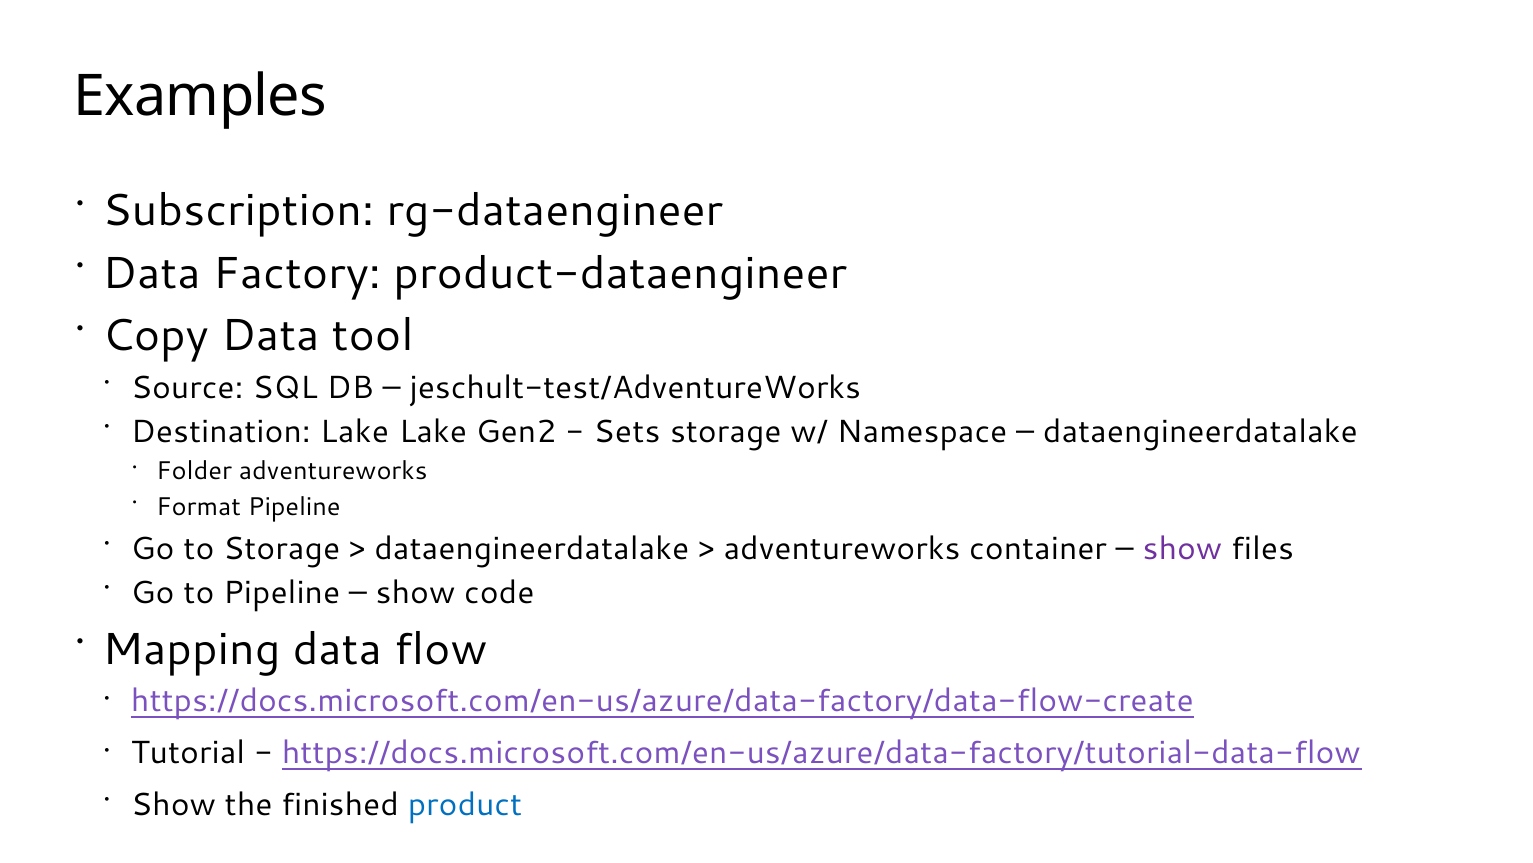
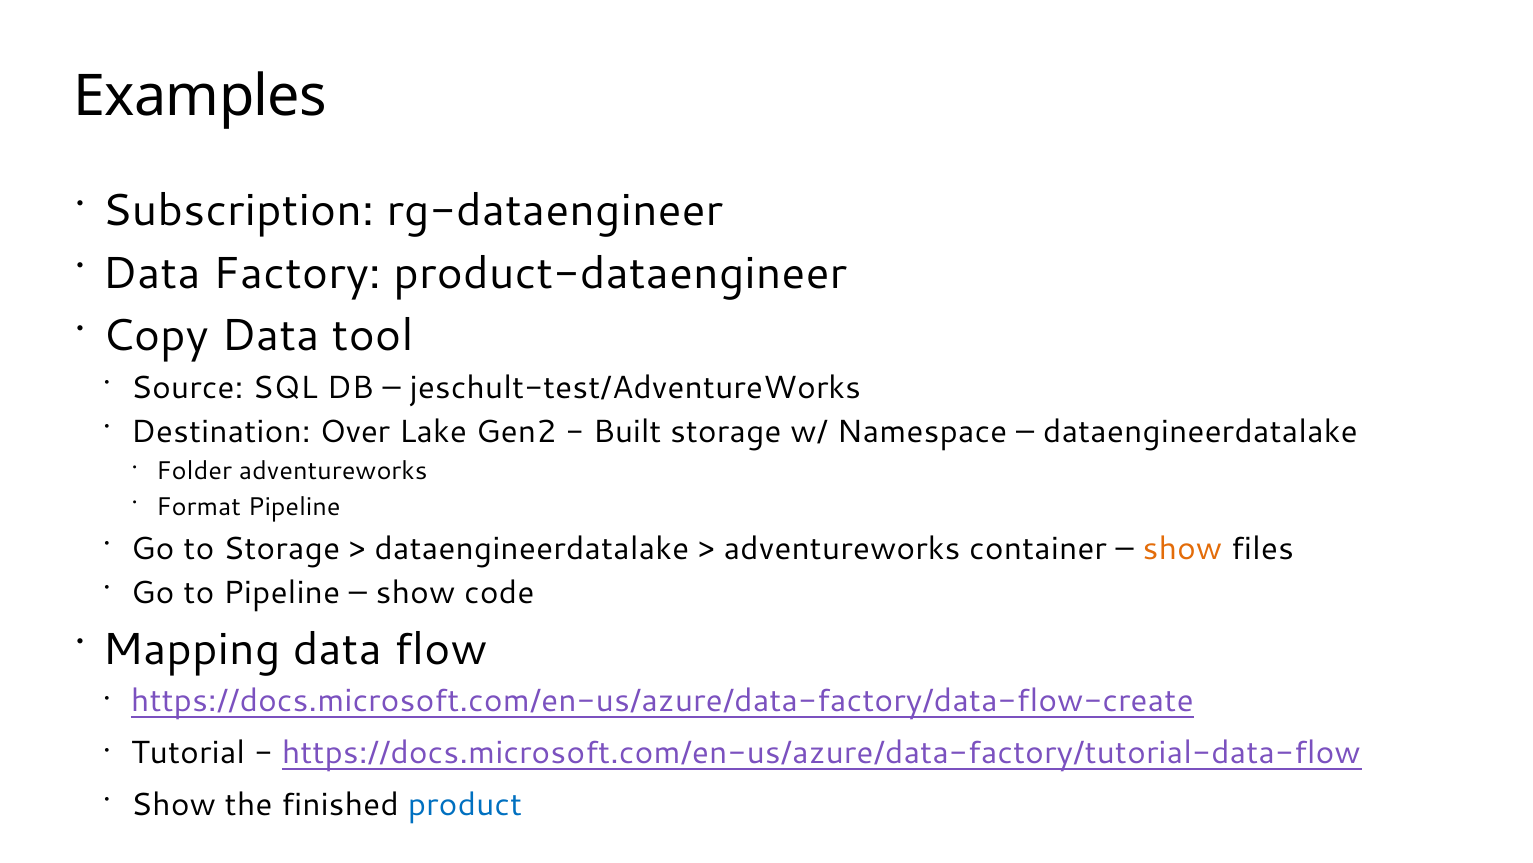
Destination Lake: Lake -> Over (355, 432)
Sets: Sets -> Built (627, 432)
show colour: purple -> orange (1182, 548)
